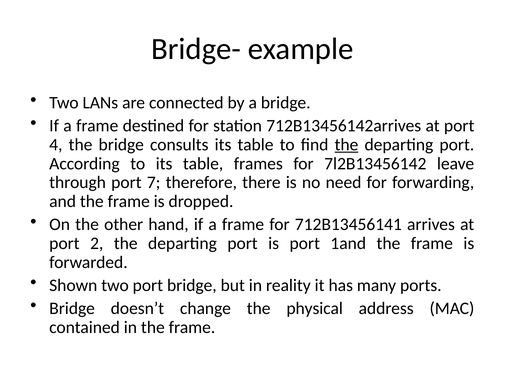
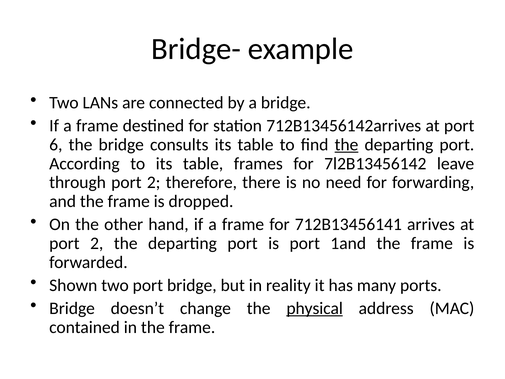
4: 4 -> 6 (56, 145)
through port 7: 7 -> 2 (154, 182)
physical underline: none -> present (315, 308)
